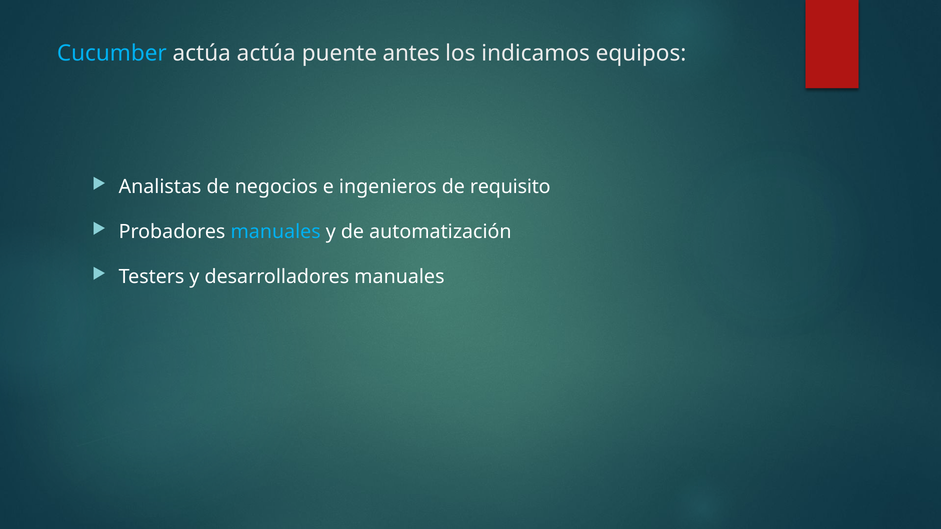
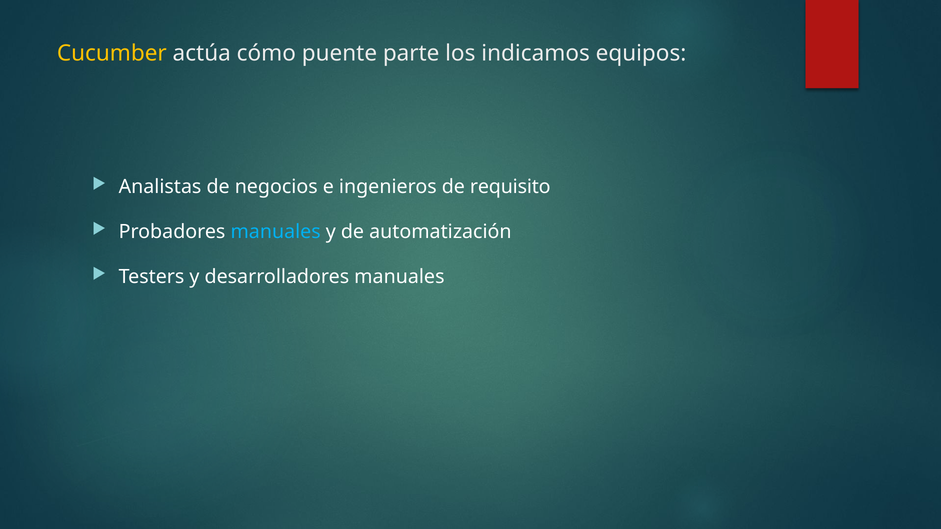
Cucumber colour: light blue -> yellow (112, 54)
actúa actúa: actúa -> cómo (266, 54)
antes: antes -> parte (411, 54)
